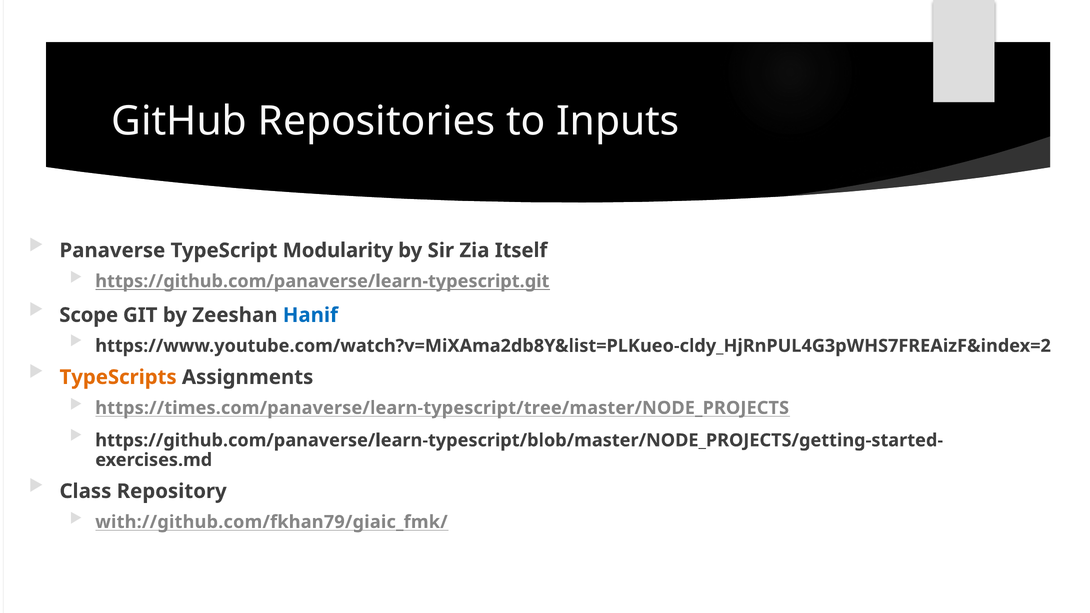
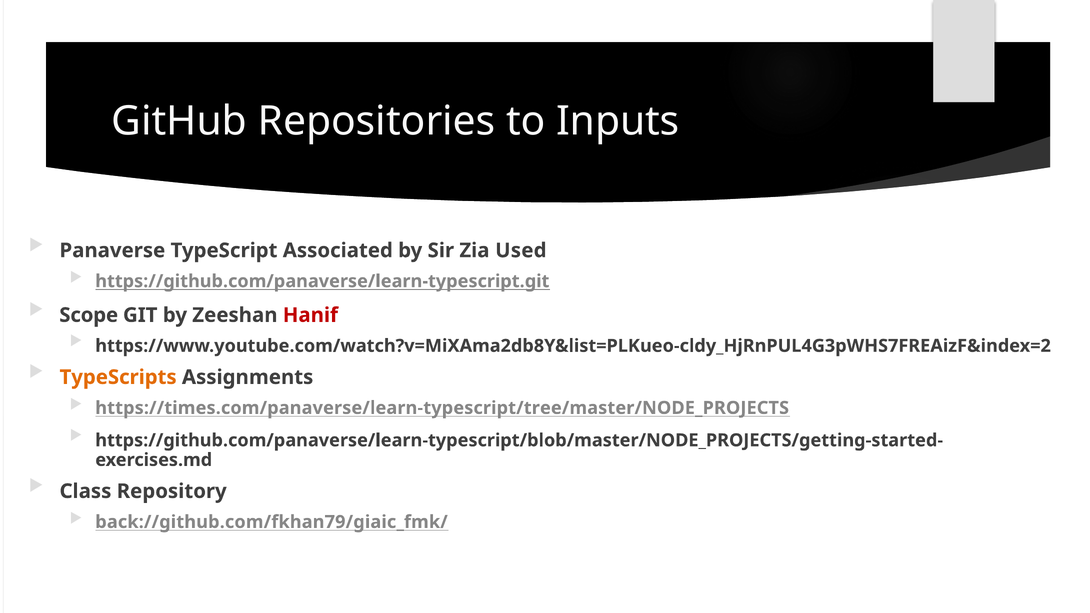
Modularity: Modularity -> Associated (338, 251)
Itself: Itself -> Used (521, 251)
Hanif colour: blue -> red (310, 315)
with://github.com/fkhan79/giaic_fmk/: with://github.com/fkhan79/giaic_fmk/ -> back://github.com/fkhan79/giaic_fmk/ (272, 522)
